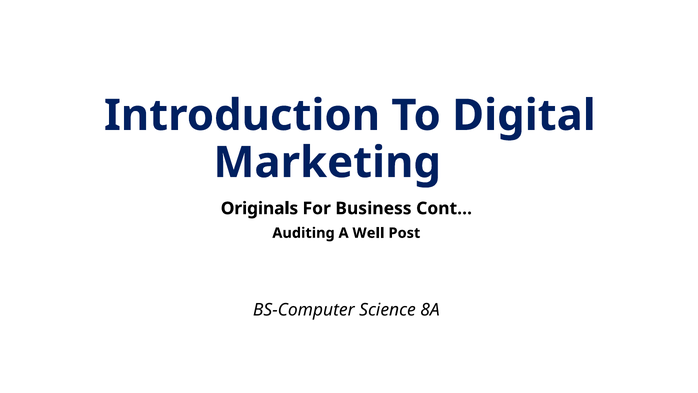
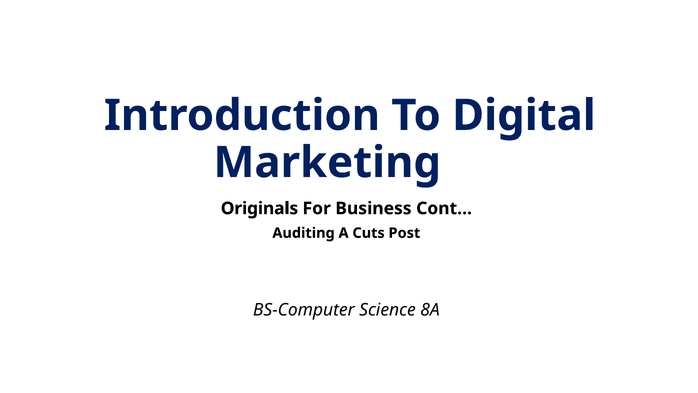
Well: Well -> Cuts (369, 233)
